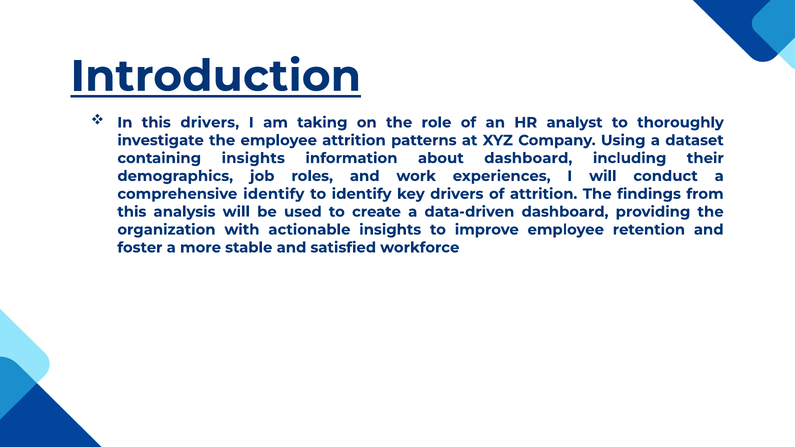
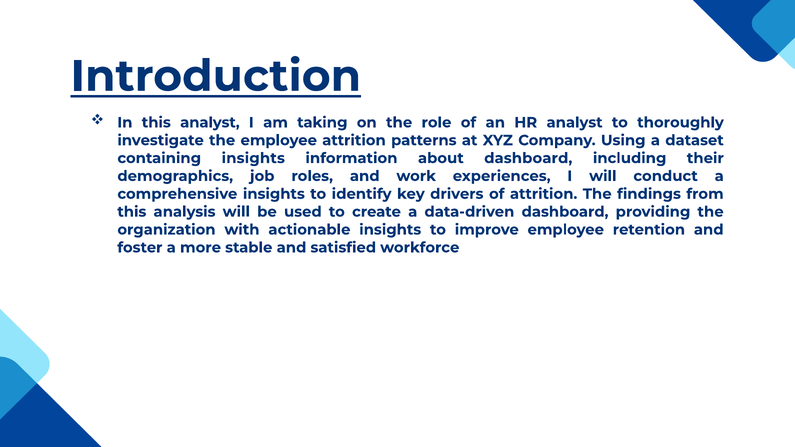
this drivers: drivers -> analyst (210, 123)
comprehensive identify: identify -> insights (274, 194)
